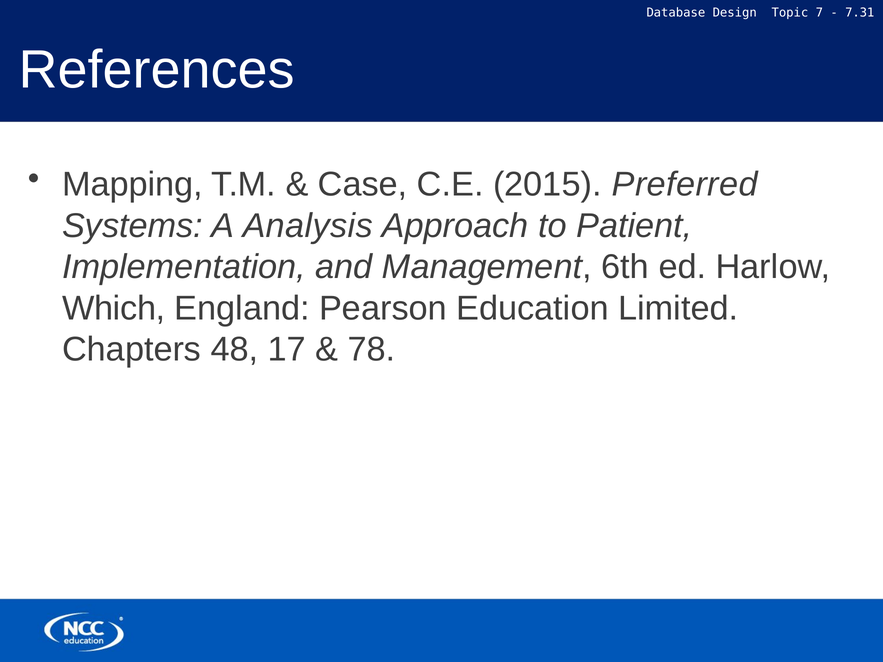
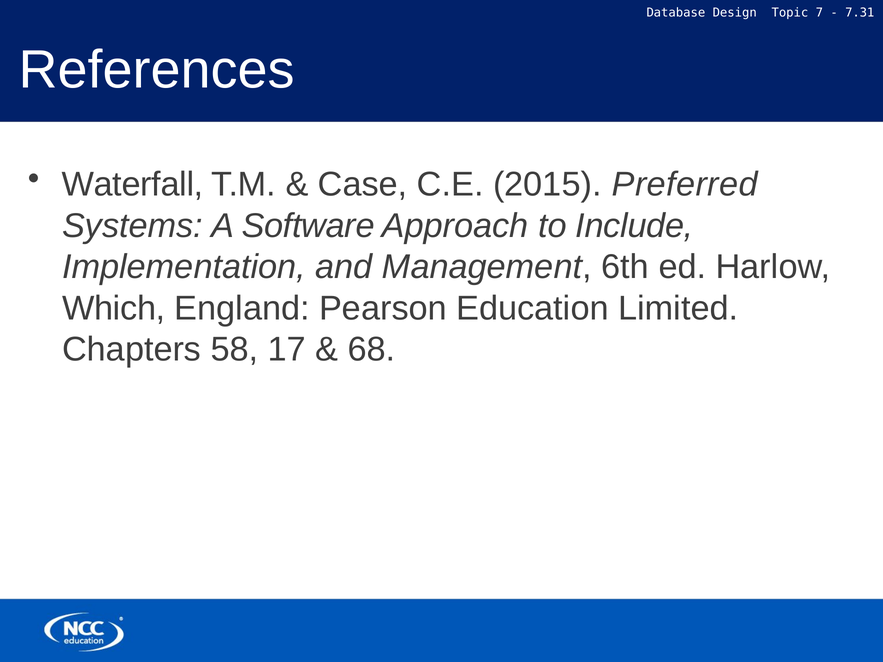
Mapping: Mapping -> Waterfall (132, 185)
Analysis: Analysis -> Software (308, 226)
Patient: Patient -> Include (634, 226)
48: 48 -> 58 (235, 350)
78: 78 -> 68 (372, 350)
